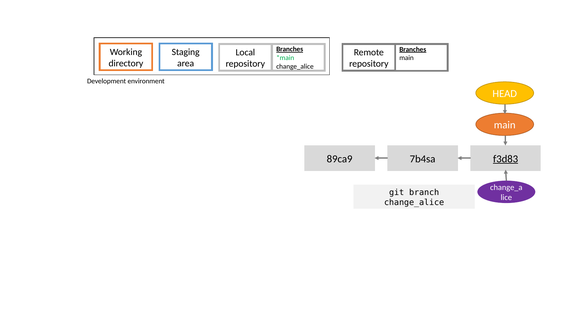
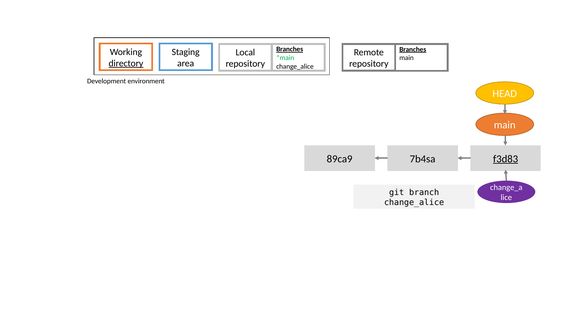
directory underline: none -> present (126, 63)
